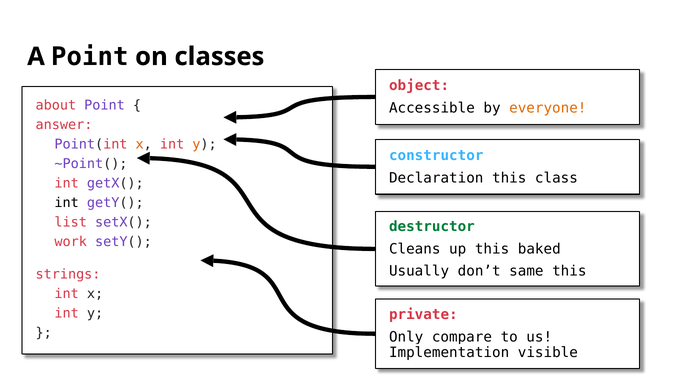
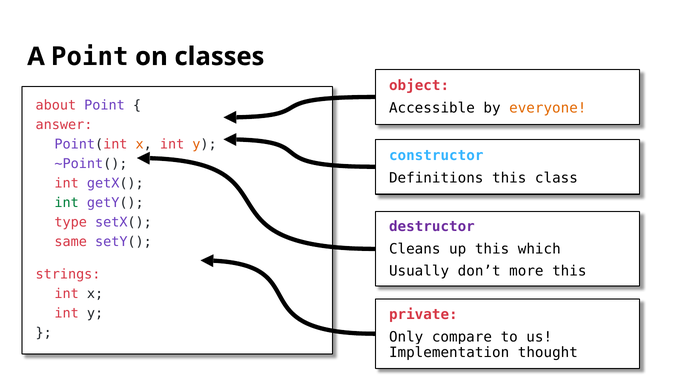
Declaration: Declaration -> Definitions (436, 178)
int colour: black -> green (67, 203)
list: list -> type (71, 222)
destructor colour: green -> purple (432, 226)
work: work -> same (71, 242)
baked: baked -> which (539, 249)
same: same -> more (526, 271)
visible: visible -> thought (548, 353)
